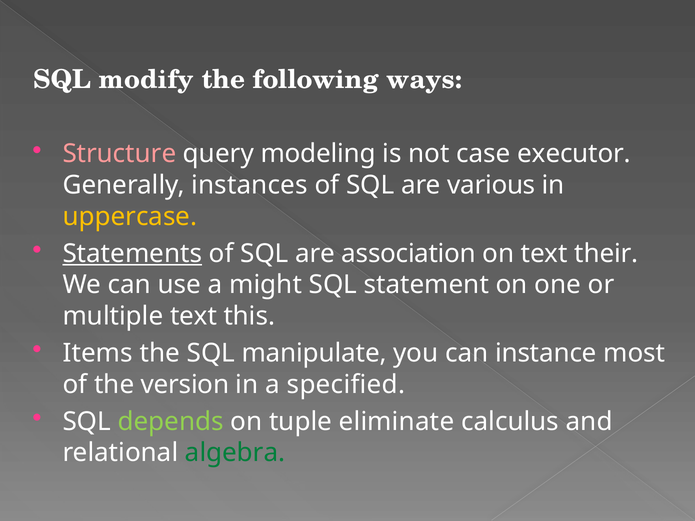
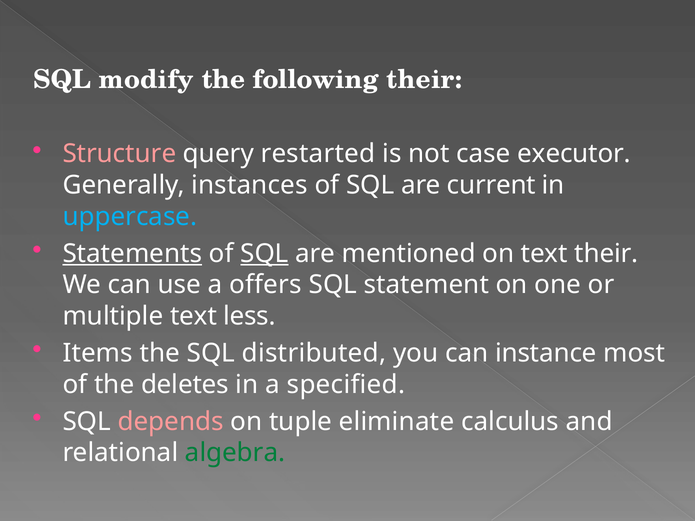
following ways: ways -> their (424, 80)
modeling: modeling -> restarted (318, 154)
various: various -> current (491, 185)
uppercase colour: yellow -> light blue (130, 217)
SQL underline: none -> present (264, 254)
association: association -> mentioned (409, 254)
might: might -> offers (265, 285)
this: this -> less (249, 316)
manipulate: manipulate -> distributed (314, 353)
version: version -> deletes (185, 385)
depends colour: light green -> pink (171, 422)
